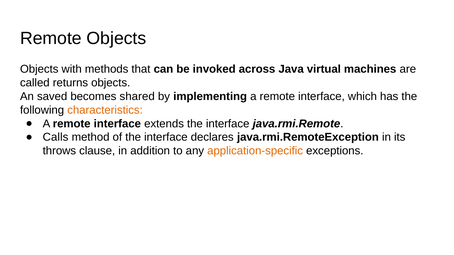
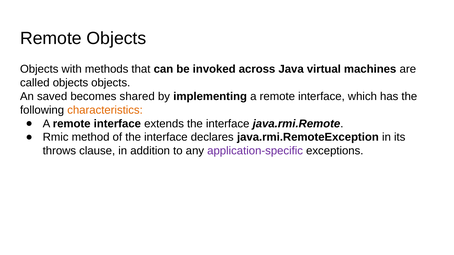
called returns: returns -> objects (70, 83)
Calls: Calls -> Rmic (56, 137)
application-specific colour: orange -> purple (255, 151)
